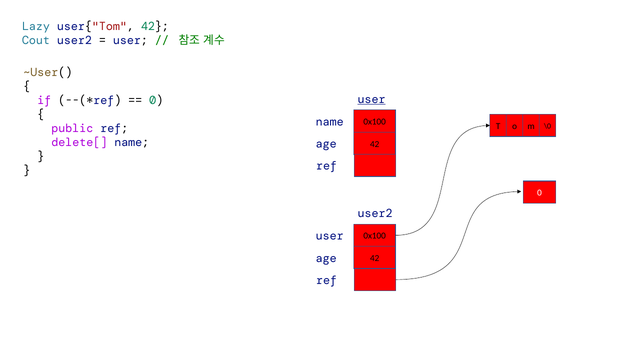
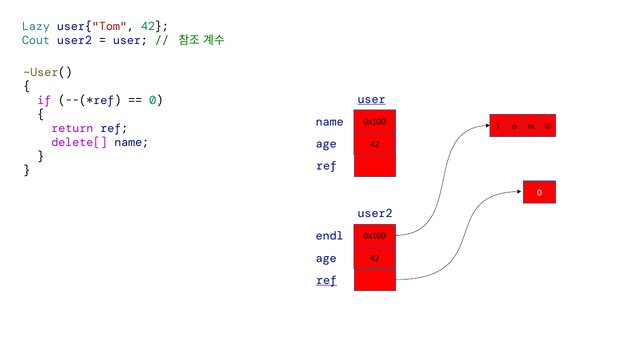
public: public -> return (72, 128)
user: user -> endl (330, 236)
ref underline: none -> present (327, 280)
